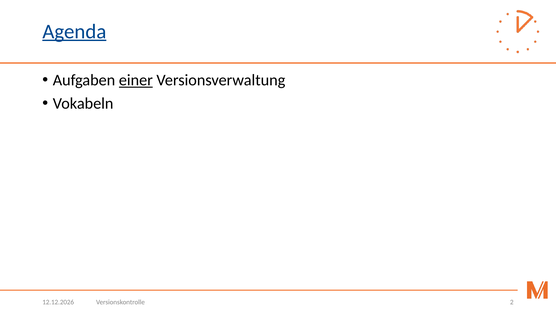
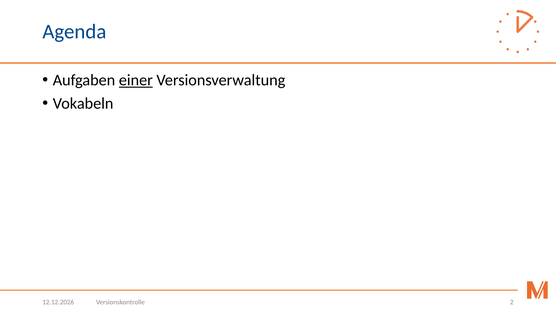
Agenda underline: present -> none (74, 31)
